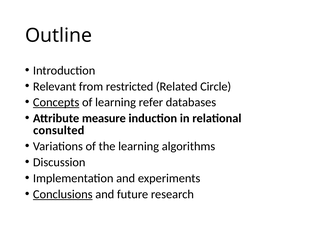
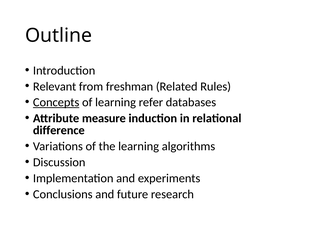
restricted: restricted -> freshman (130, 87)
Circle: Circle -> Rules (216, 87)
consulted: consulted -> difference (59, 131)
Conclusions underline: present -> none (63, 195)
